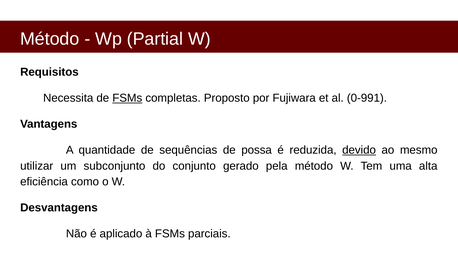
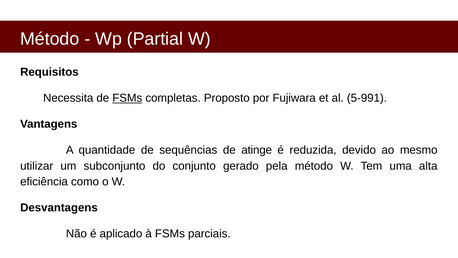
0-991: 0-991 -> 5-991 (367, 98)
possa: possa -> atinge (257, 150)
devido underline: present -> none (359, 150)
